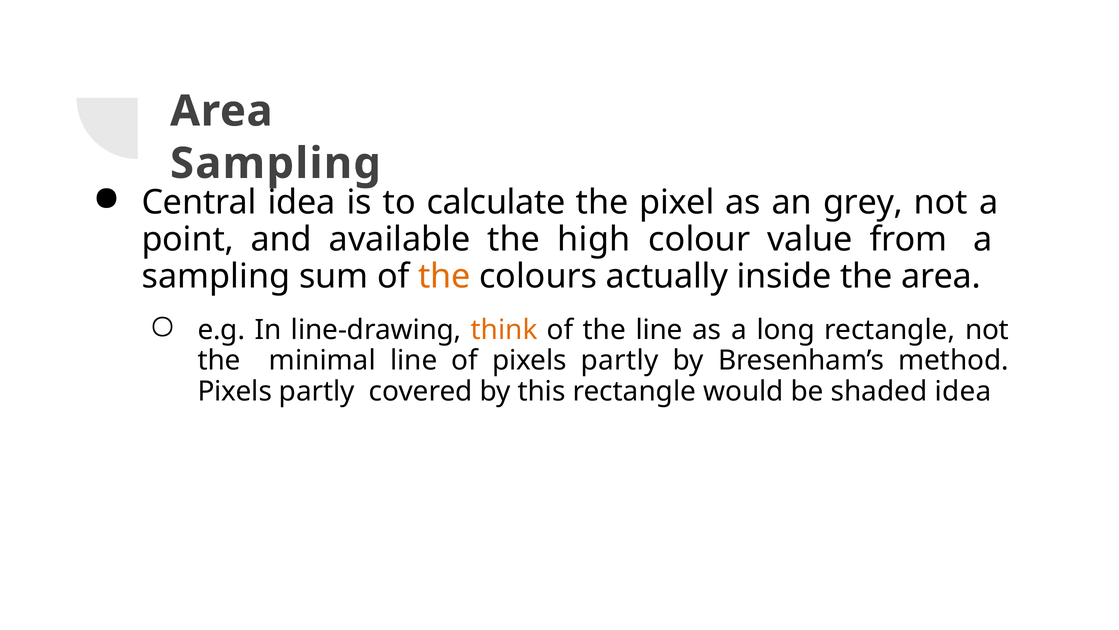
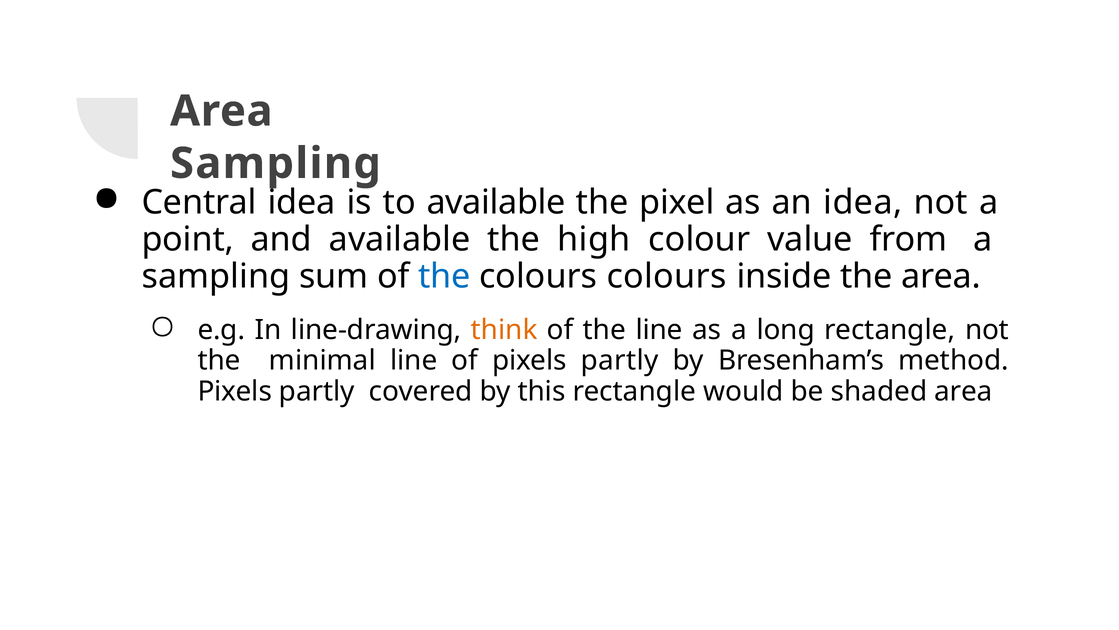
to calculate: calculate -> available (496, 202)
an grey: grey -> idea (863, 202)
the colour: orange -> blue (444, 276)
colours actually: actually -> colours (667, 276)
shaded idea: idea -> area (963, 391)
